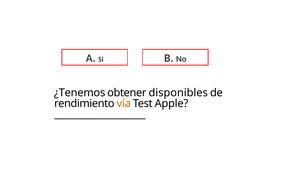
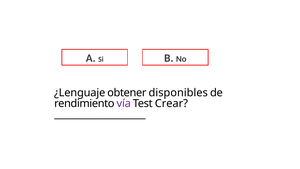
¿Tenemos: ¿Tenemos -> ¿Lenguaje (80, 93)
vía colour: orange -> purple (124, 103)
Apple: Apple -> Crear (171, 103)
